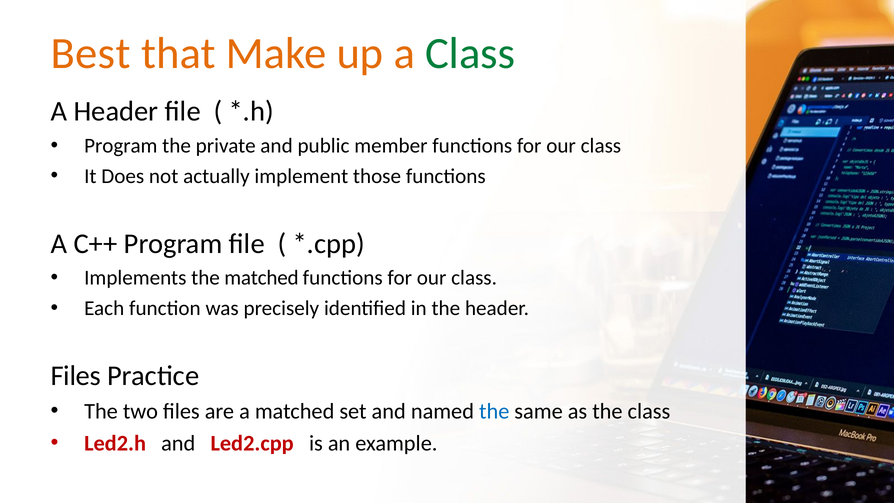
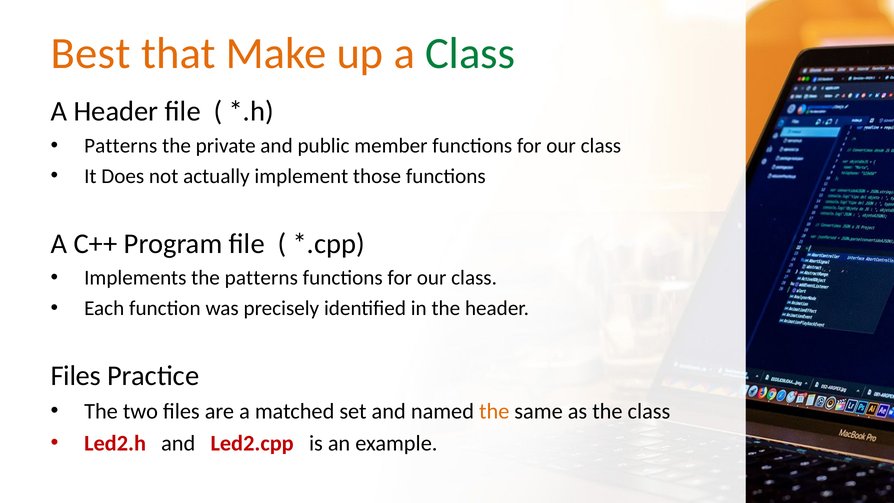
Program: Program -> Patterns (121, 146)
the matched: matched -> patterns (261, 278)
the colour: blue -> orange (494, 411)
